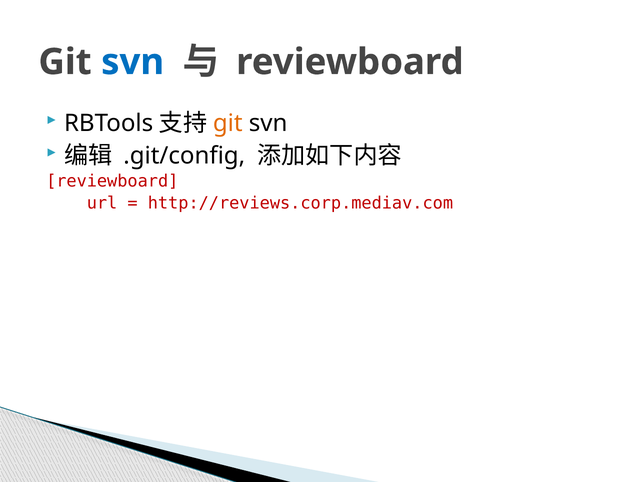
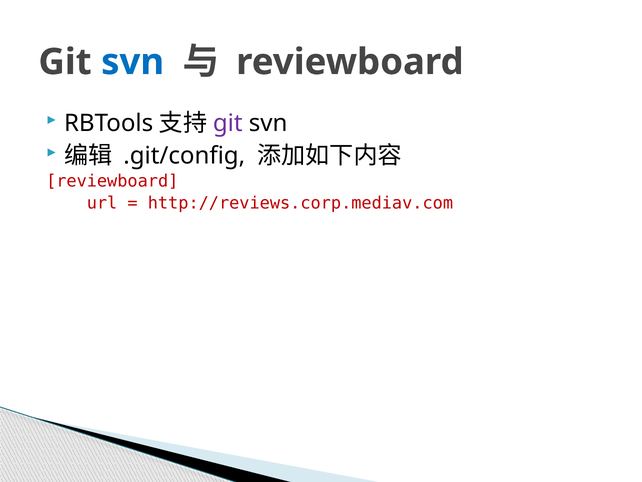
git colour: orange -> purple (228, 123)
